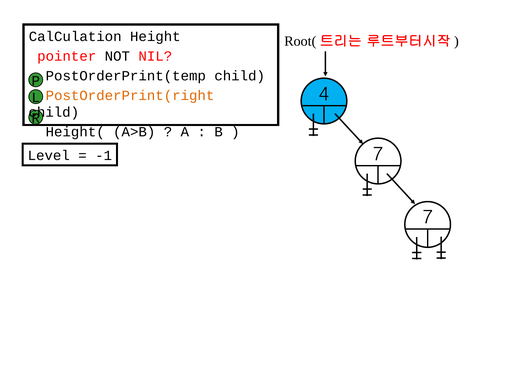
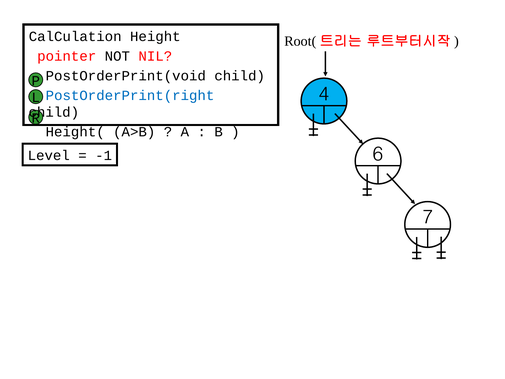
PostOrderPrint(temp: PostOrderPrint(temp -> PostOrderPrint(void (126, 76)
PostOrderPrint(right colour: orange -> blue (130, 95)
-1 7: 7 -> 6 (378, 154)
